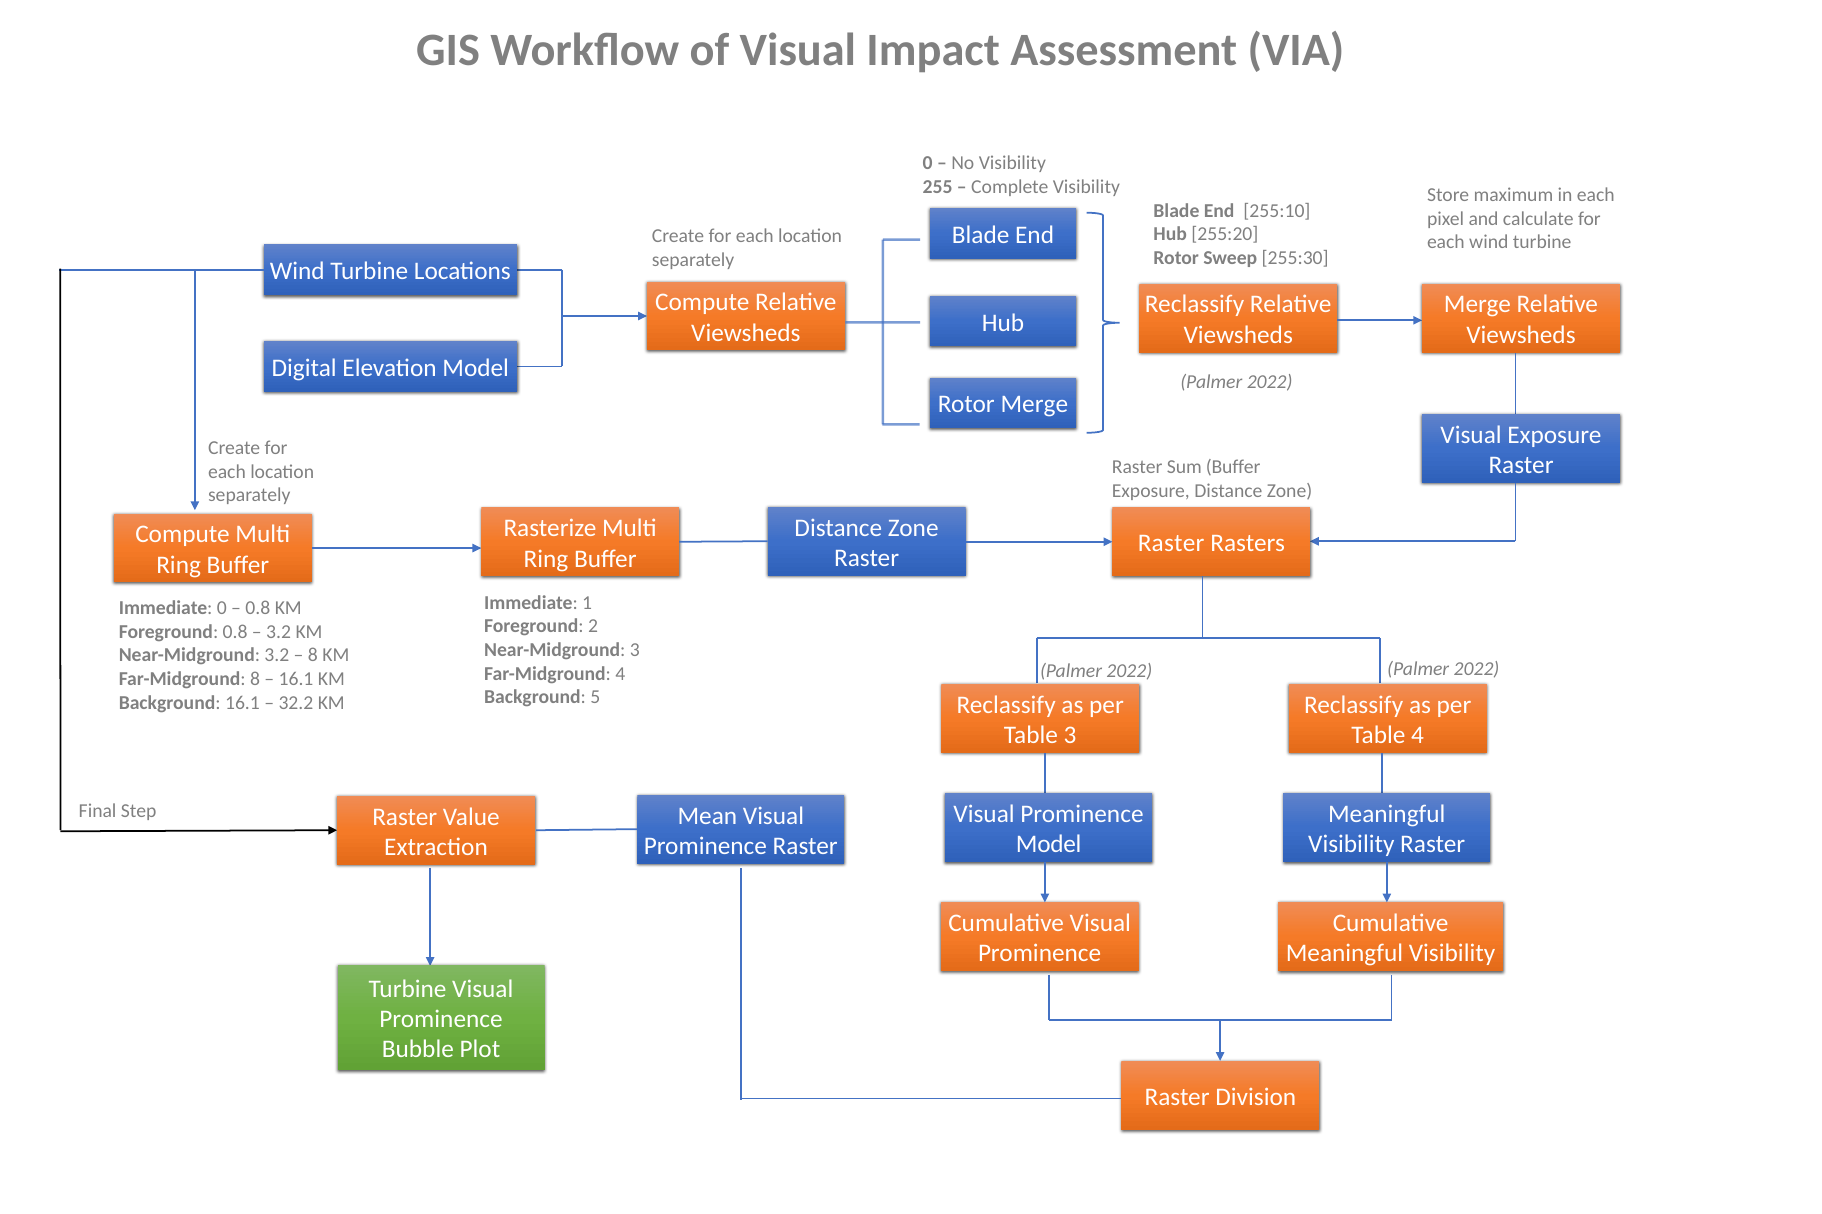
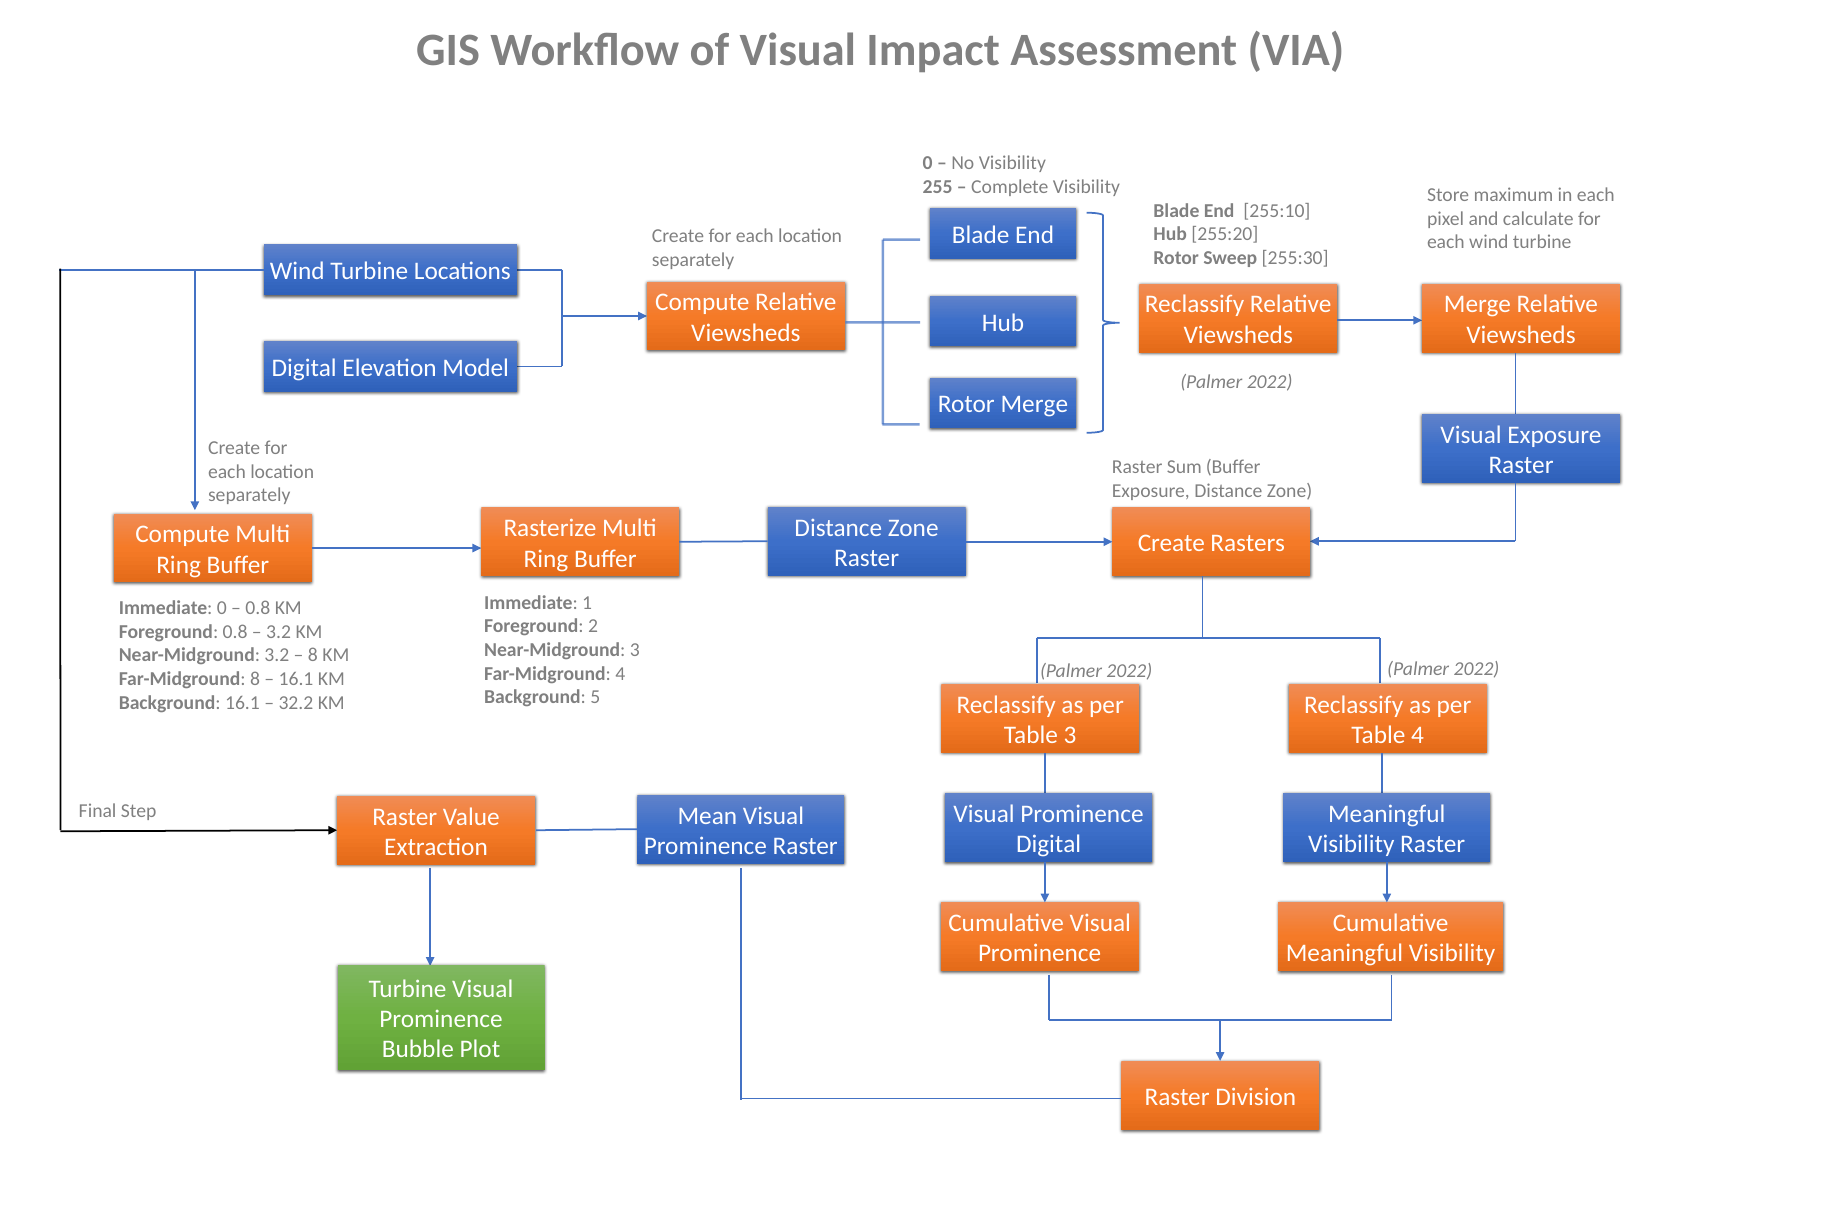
Raster: Raster -> Create (1171, 544)
Model: Model -> Digital (1049, 845)
